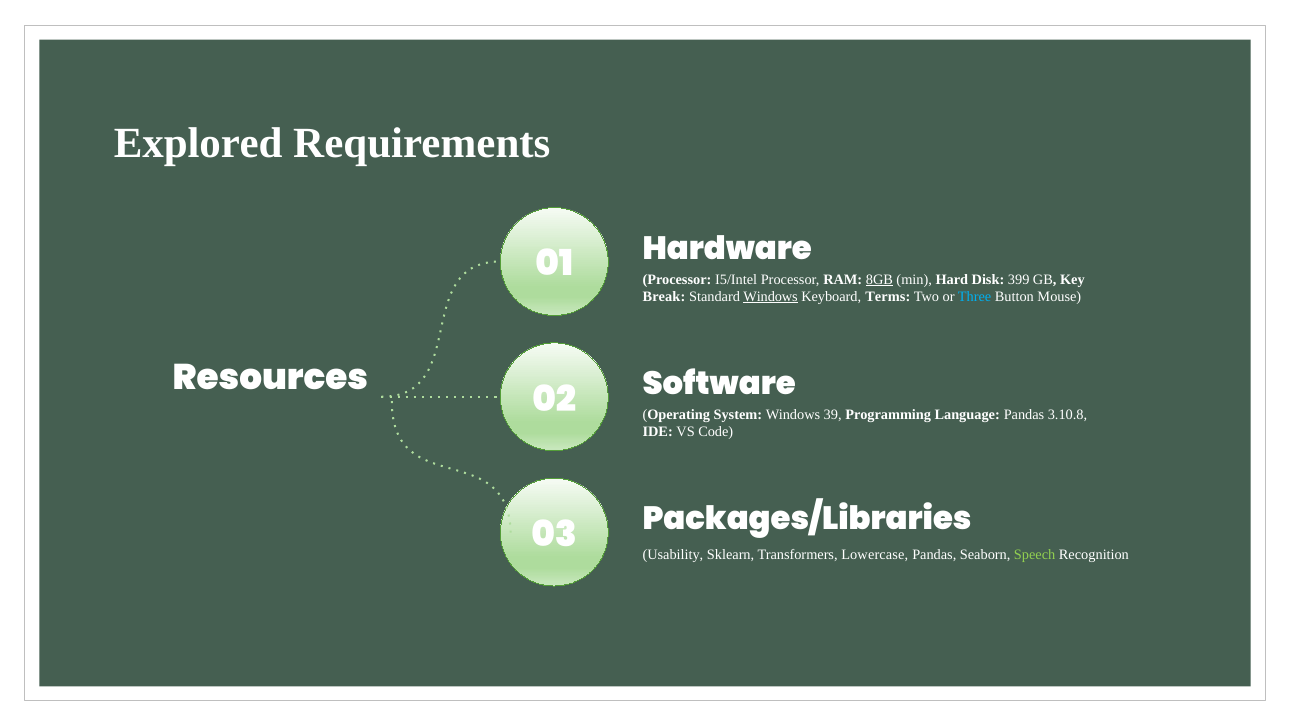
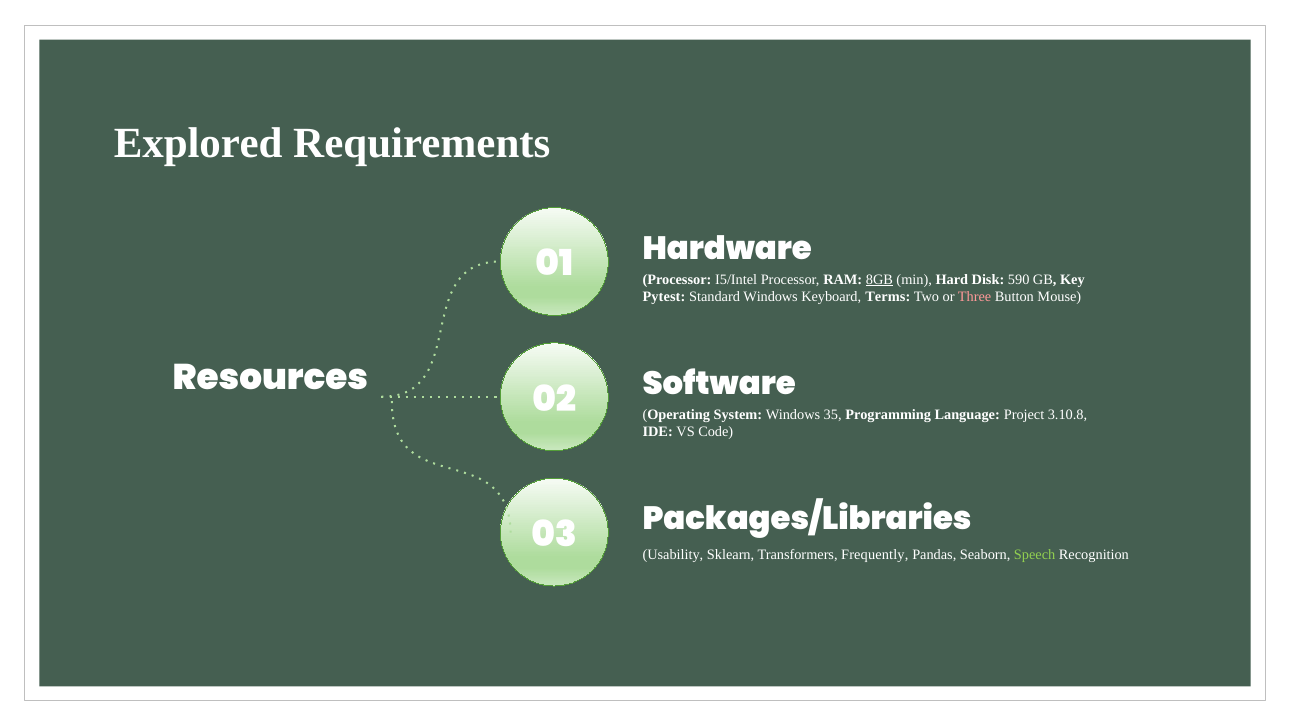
399: 399 -> 590 (1019, 279)
Break: Break -> Pytest (664, 297)
Windows underline: present -> none (771, 297)
Three colour: light blue -> pink (975, 297)
39: 39 -> 35 (833, 415)
Language Pandas: Pandas -> Project (1024, 415)
Lowercase: Lowercase -> Frequently (875, 554)
